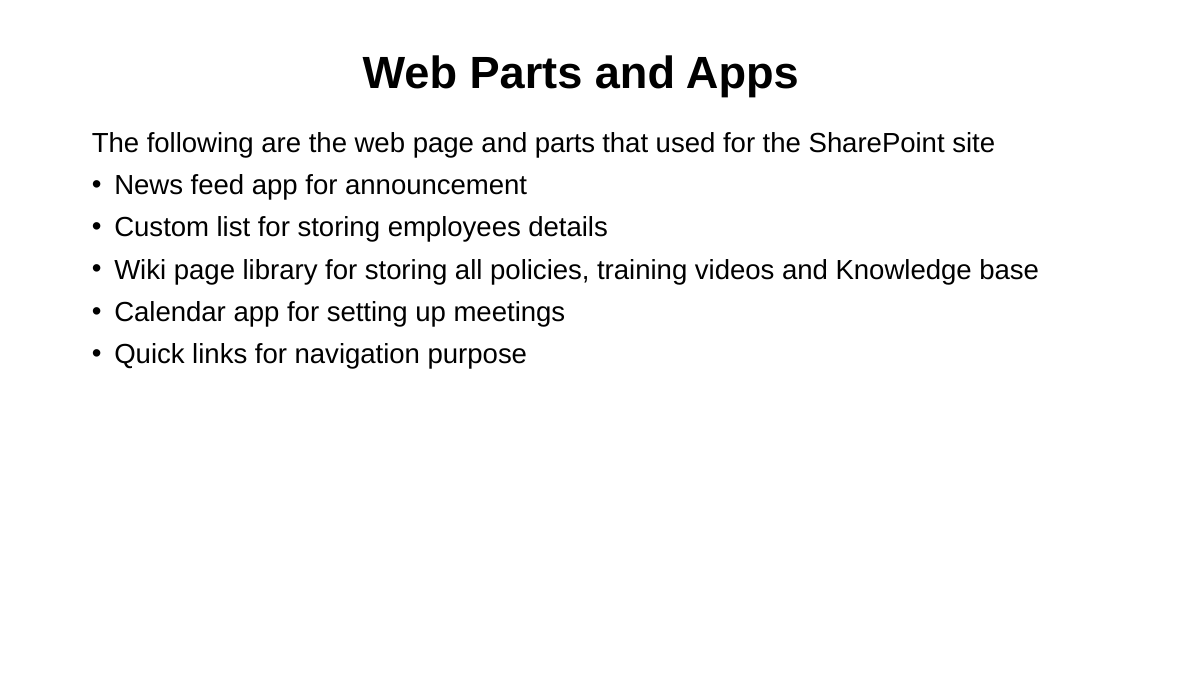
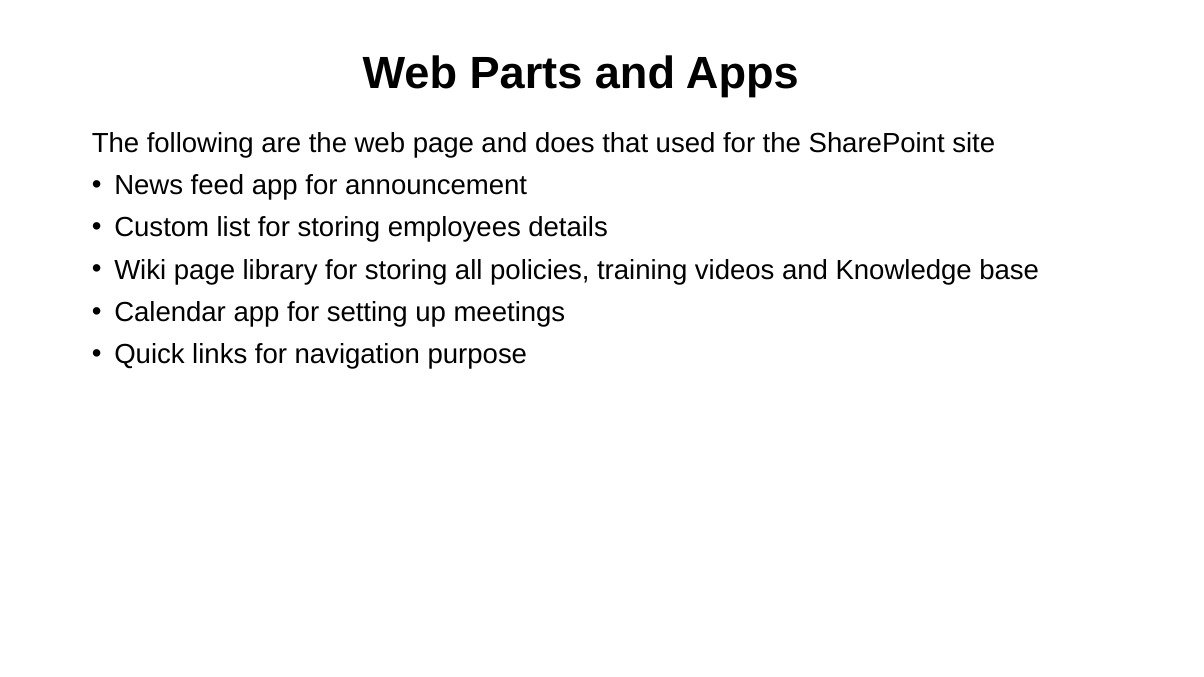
and parts: parts -> does (565, 143)
